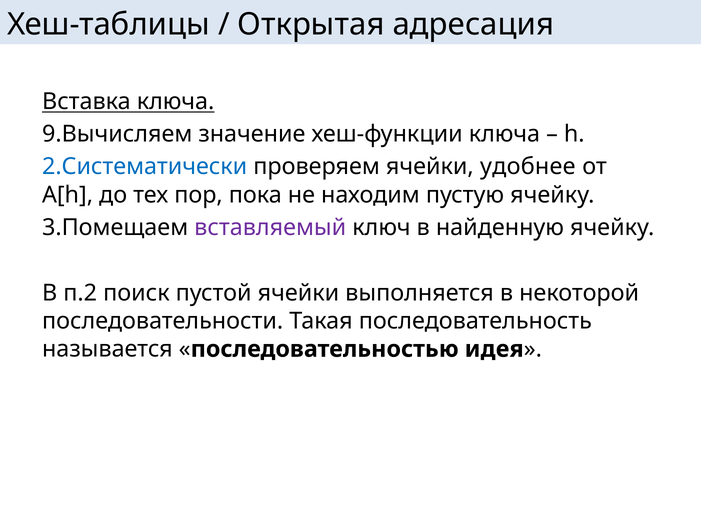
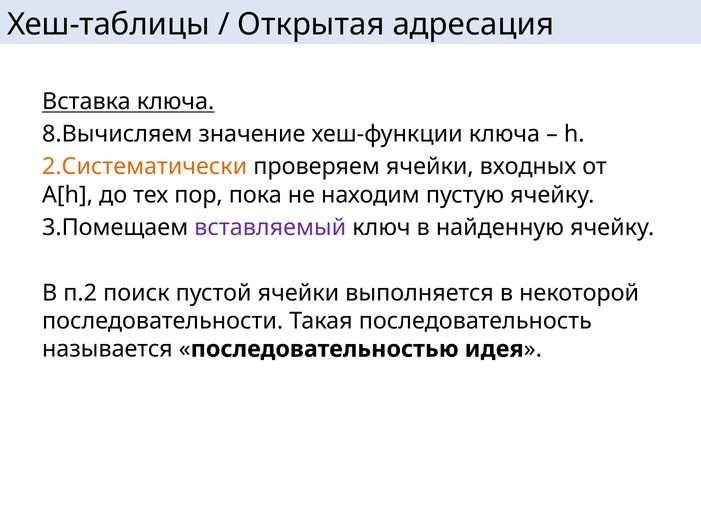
9.Вычисляем: 9.Вычисляем -> 8.Вычисляем (117, 134)
2.Систематически colour: blue -> orange (145, 167)
удобнее: удобнее -> входных (528, 167)
